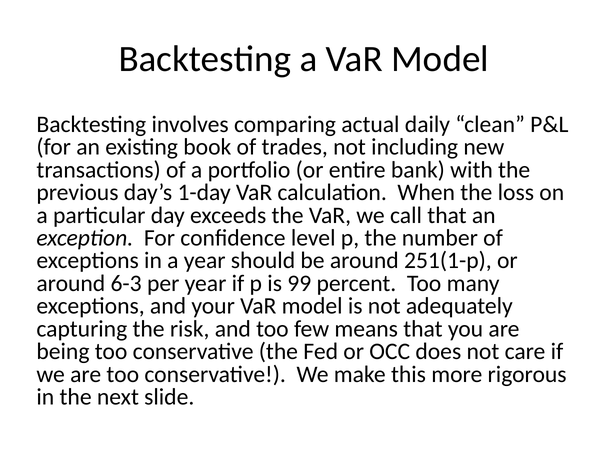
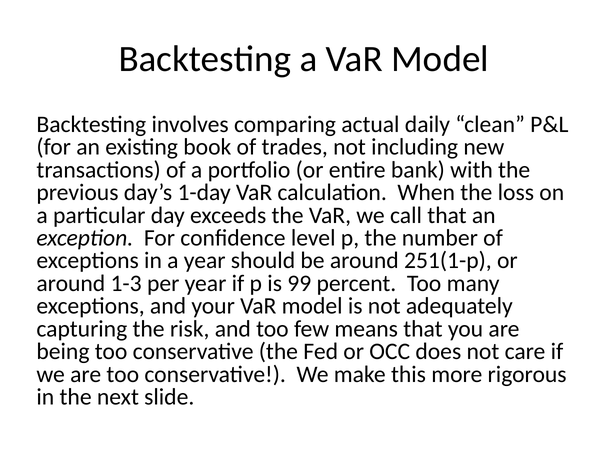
6-3: 6-3 -> 1-3 (126, 283)
